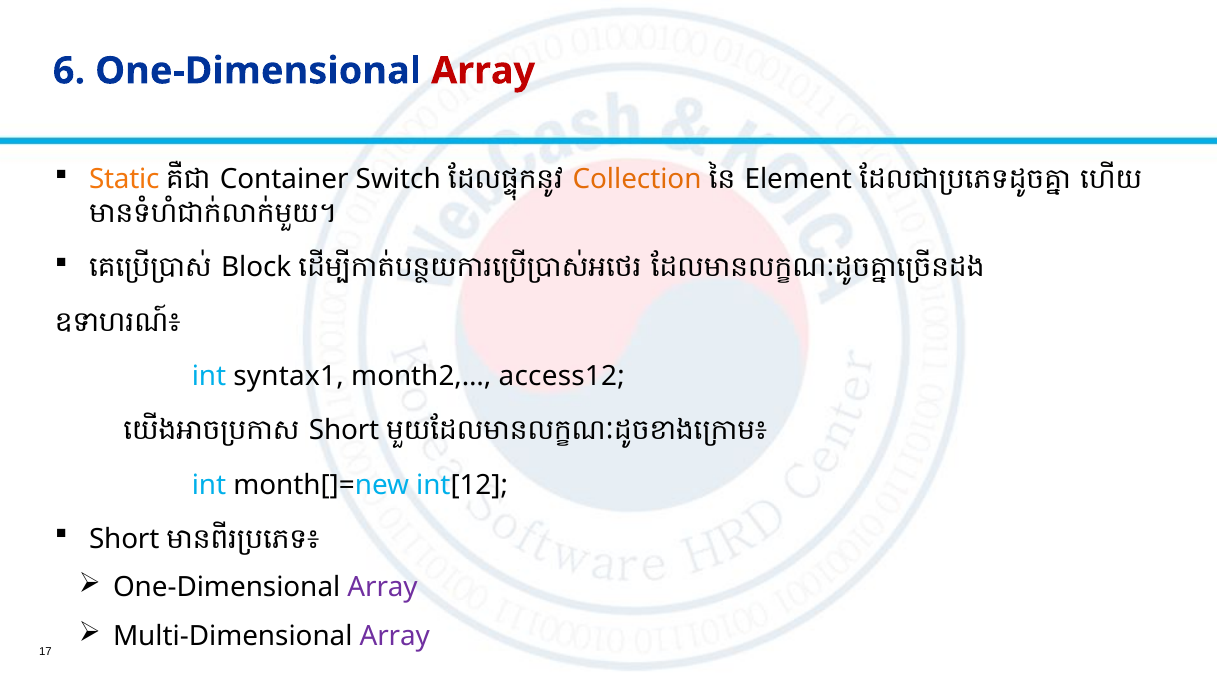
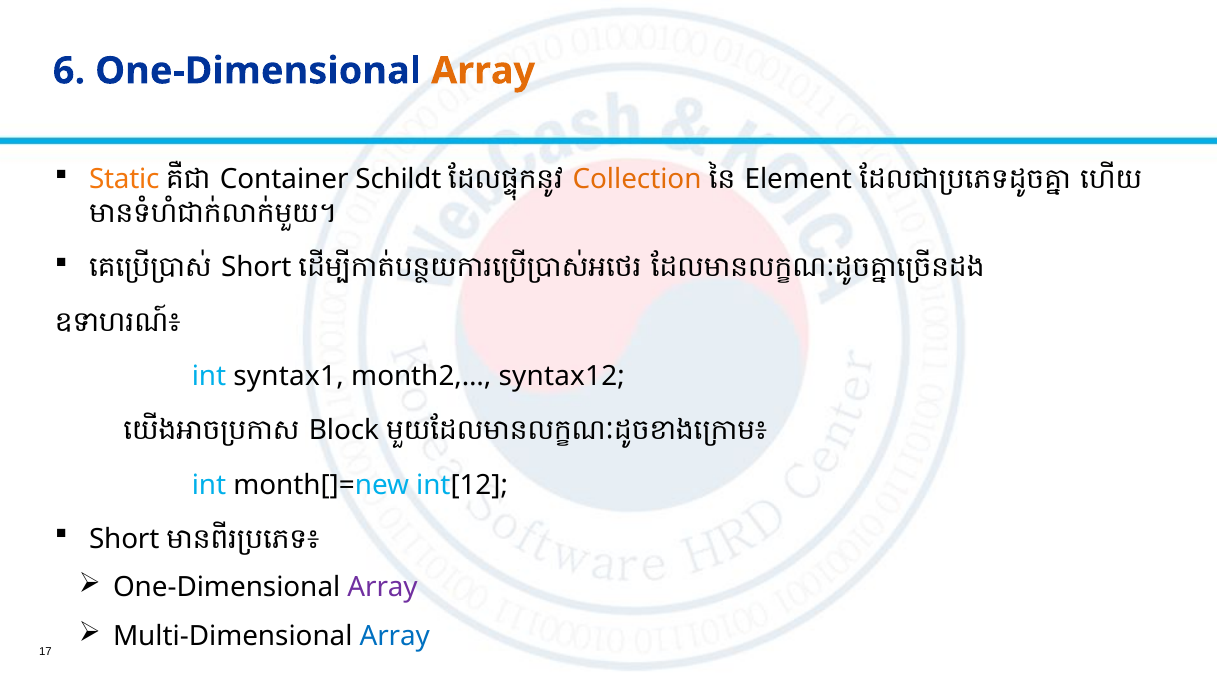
Array colour: red -> orange (483, 71)
Switch: Switch -> Schildt (398, 180)
Block: Block -> Short (256, 268)
access12: access12 -> syntax12 (562, 376)
Short: Short -> Block (344, 431)
Array colour: purple -> blue (395, 637)
